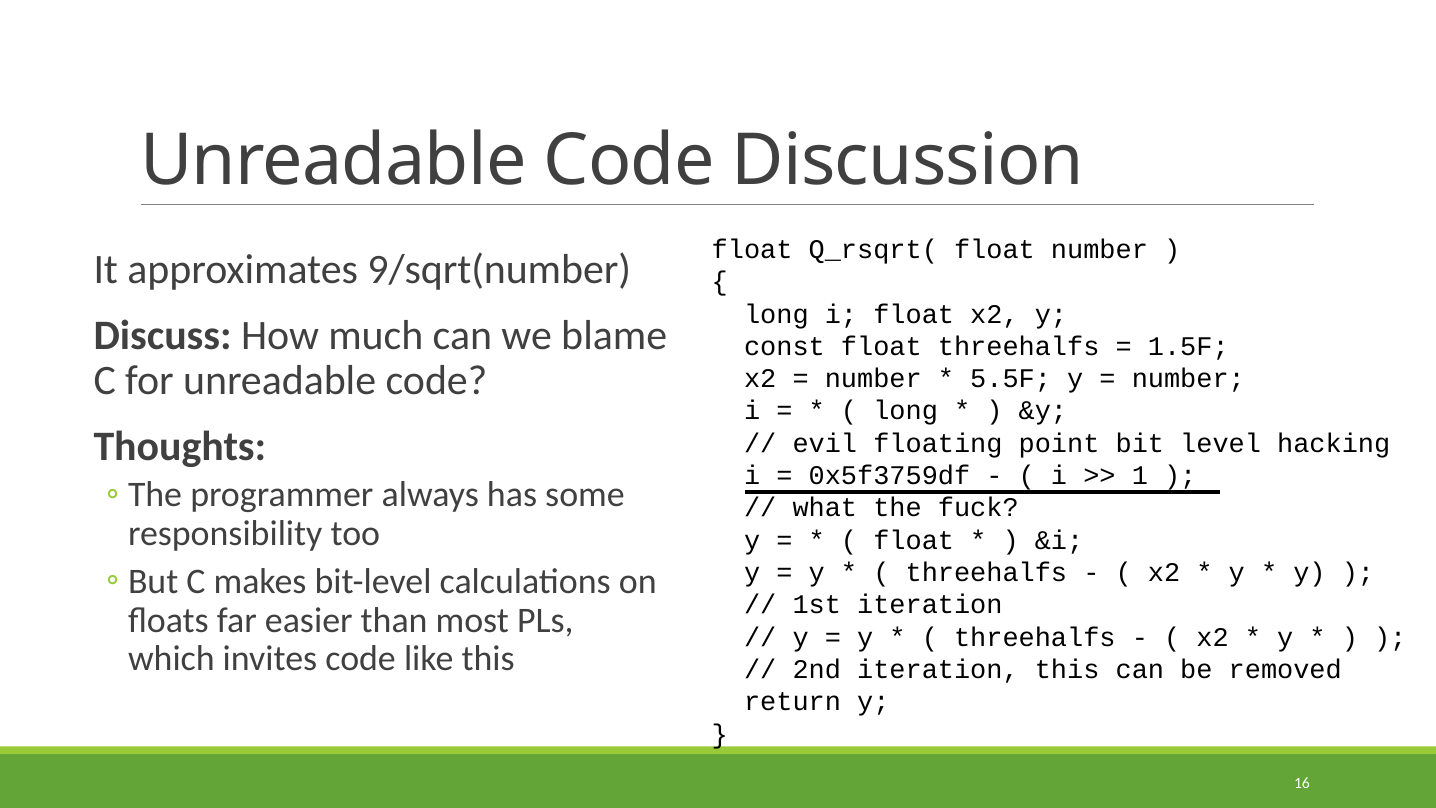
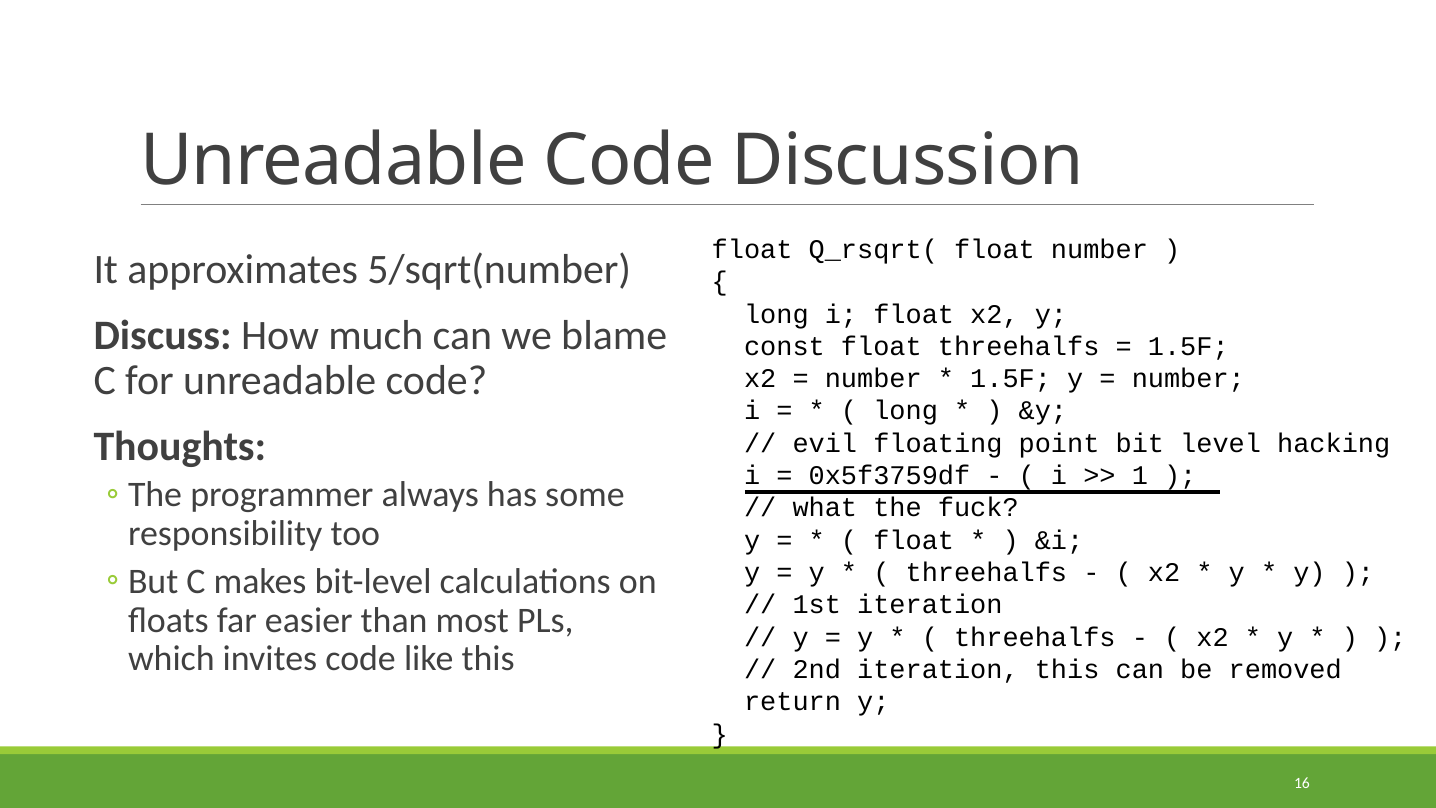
9/sqrt(number: 9/sqrt(number -> 5/sqrt(number (499, 269)
5.5F: 5.5F -> 1.5F (1011, 379)
